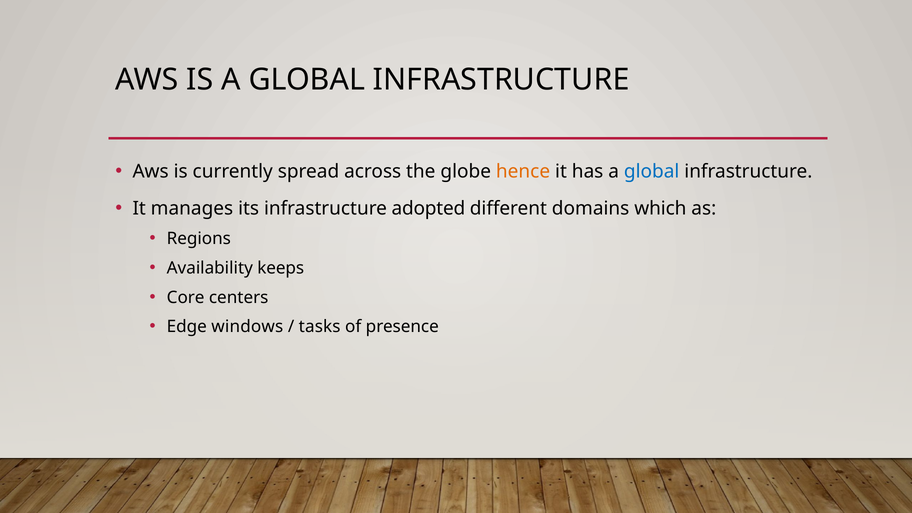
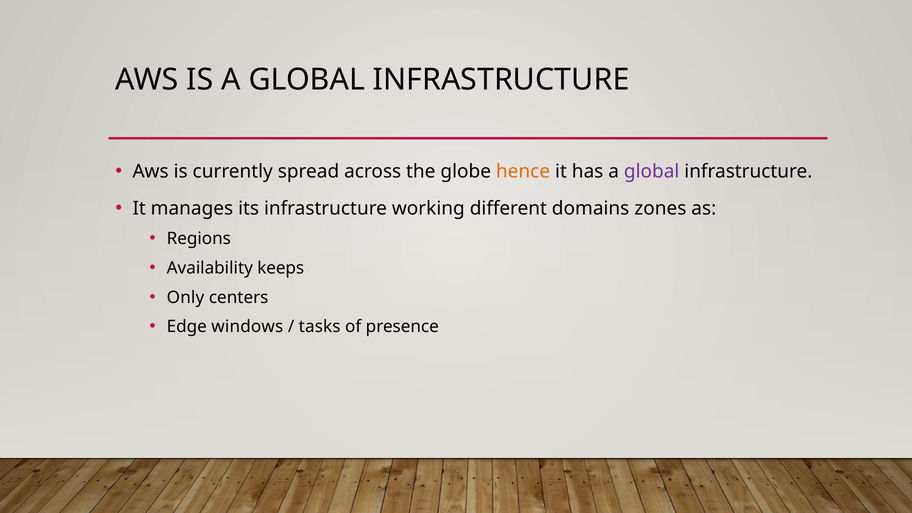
global colour: blue -> purple (652, 171)
adopted: adopted -> working (428, 208)
which: which -> zones (660, 208)
Core: Core -> Only (186, 297)
